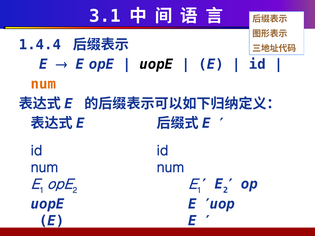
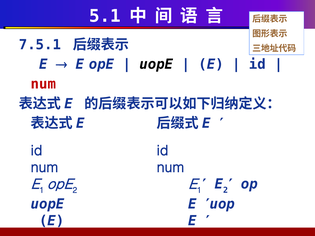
3.1: 3.1 -> 5.1 (105, 16)
1.4.4: 1.4.4 -> 7.5.1 (40, 45)
num colour: orange -> red (43, 84)
